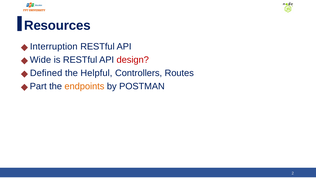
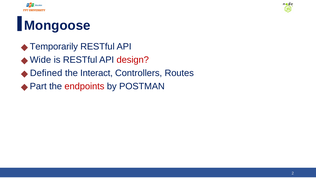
Resources: Resources -> Mongoose (57, 25)
Interruption: Interruption -> Temporarily (54, 46)
Helpful: Helpful -> Interact (97, 73)
endpoints colour: orange -> red (84, 86)
